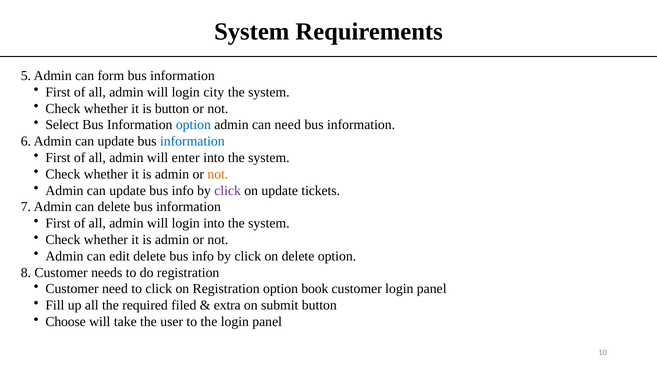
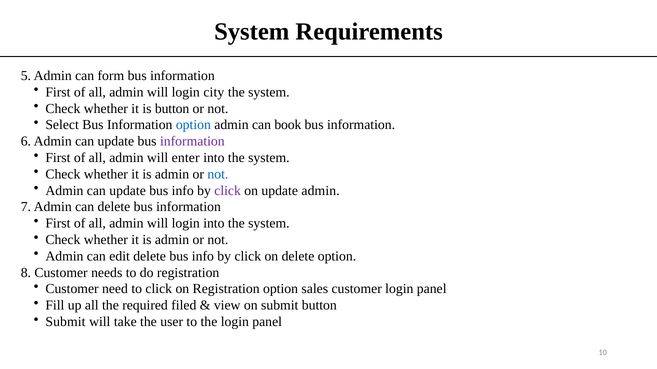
can need: need -> book (288, 125)
information colour: blue -> purple (192, 142)
not colour: orange -> blue (218, 174)
update tickets: tickets -> admin (321, 191)
book: book -> sales (315, 289)
extra: extra -> view (227, 306)
Choose: Choose -> Submit (65, 322)
